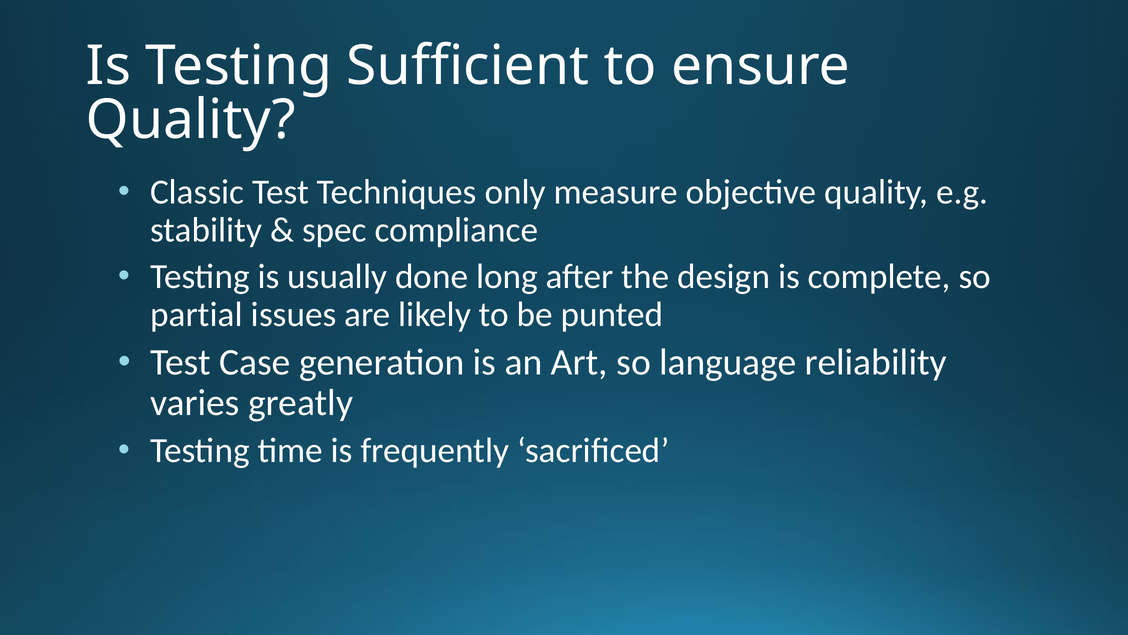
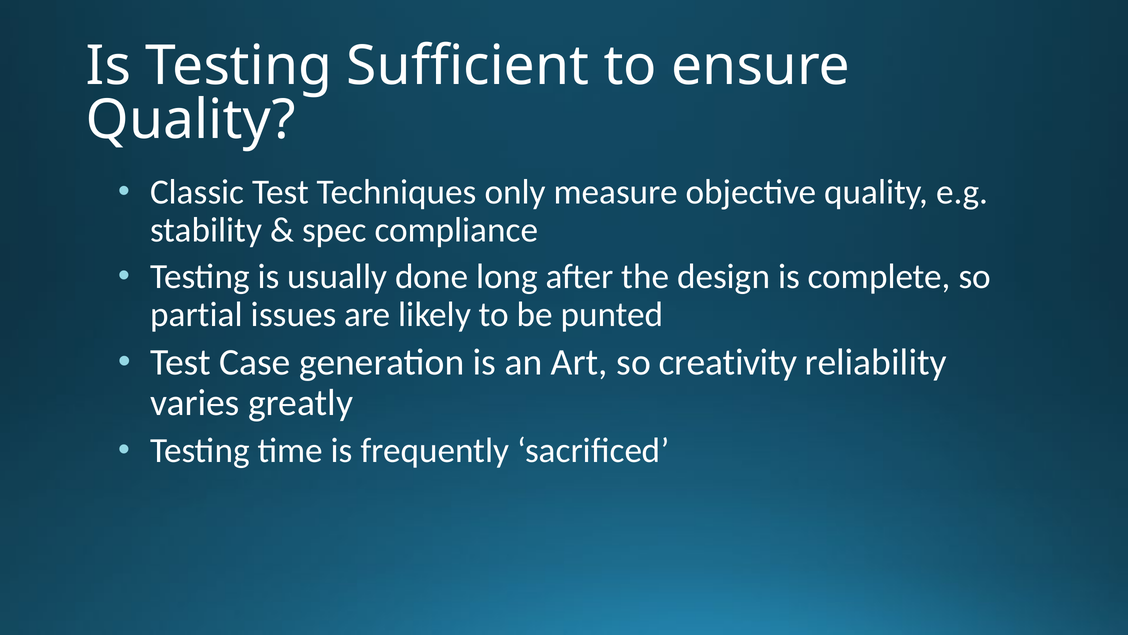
language: language -> creativity (728, 362)
